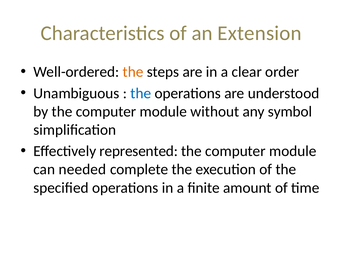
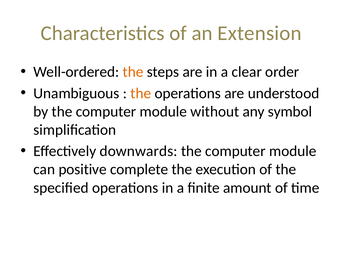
the colour: blue -> orange (141, 93)
represented: represented -> downwards (139, 151)
needed: needed -> positive (83, 170)
